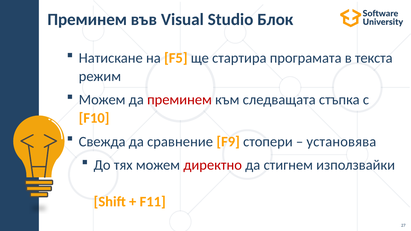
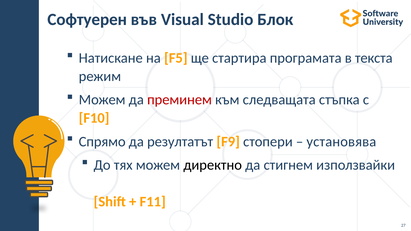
Преминем: Преминем -> Софтуерен (87, 19)
Свежда: Свежда -> Спрямо (102, 142)
сравнение: сравнение -> резултатът (180, 142)
директно colour: red -> black (213, 165)
